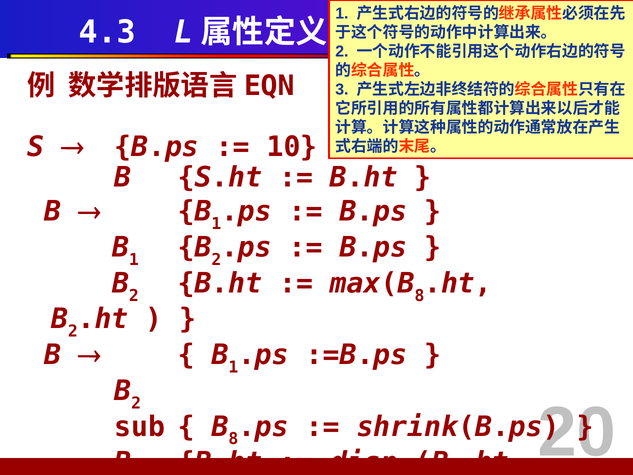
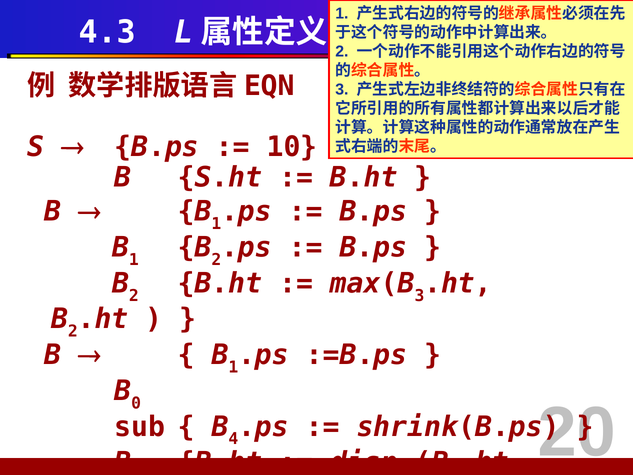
8: 8 -> 3 (419, 295)
2: 2 -> 0 (136, 403)
B 8: 8 -> 4 (233, 439)
